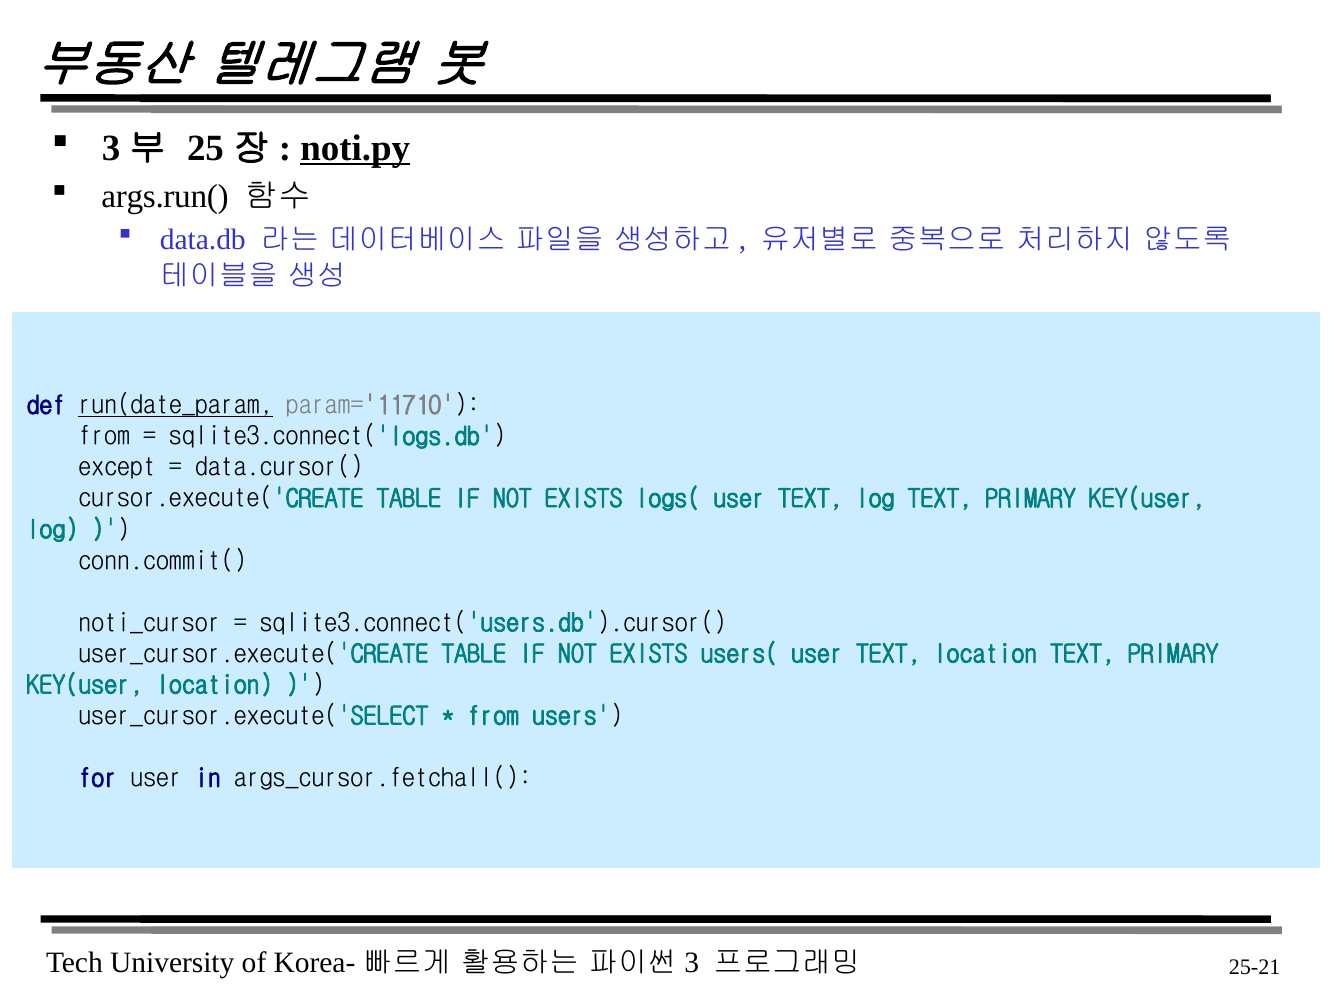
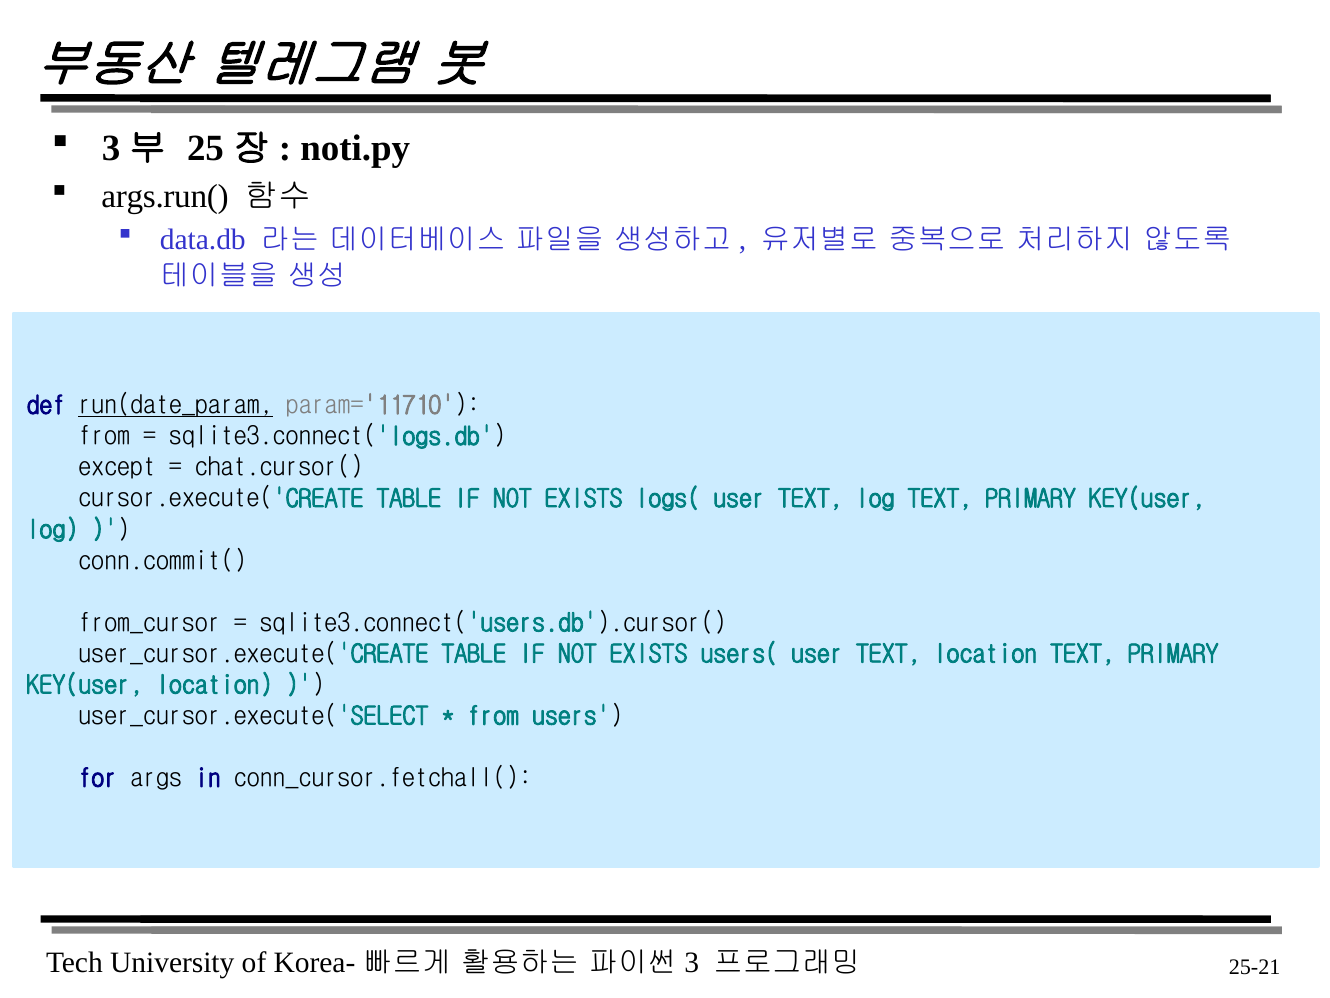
noti.py underline: present -> none (355, 148)
data.cursor(: data.cursor( -> chat.cursor( (279, 467)
noti_cursor: noti_cursor -> from_cursor (150, 622)
for user: user -> args (156, 778)
args_cursor.fetchall(: args_cursor.fetchall( -> conn_cursor.fetchall( (383, 778)
